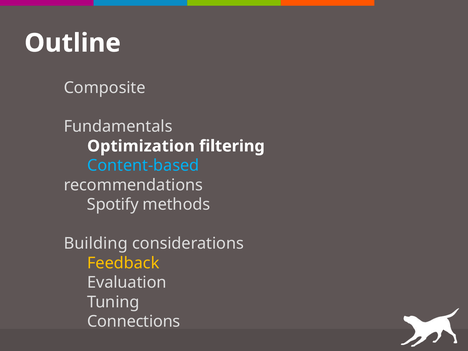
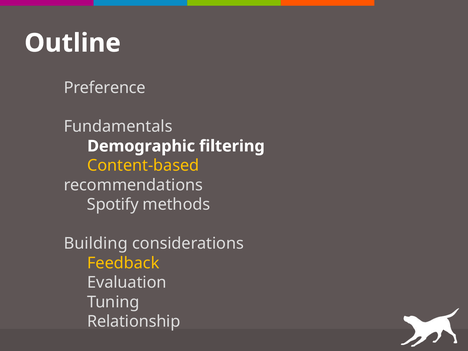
Composite: Composite -> Preference (105, 88)
Optimization: Optimization -> Demographic (141, 146)
Content-based colour: light blue -> yellow (143, 166)
Connections: Connections -> Relationship (134, 322)
